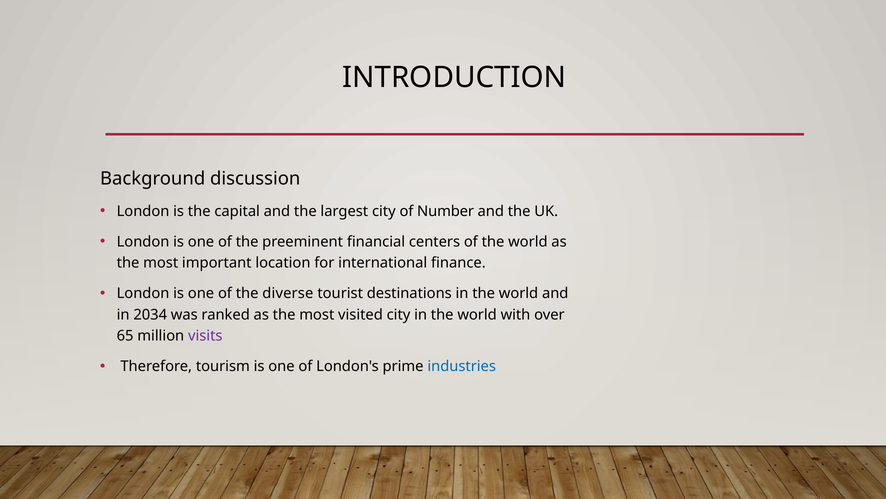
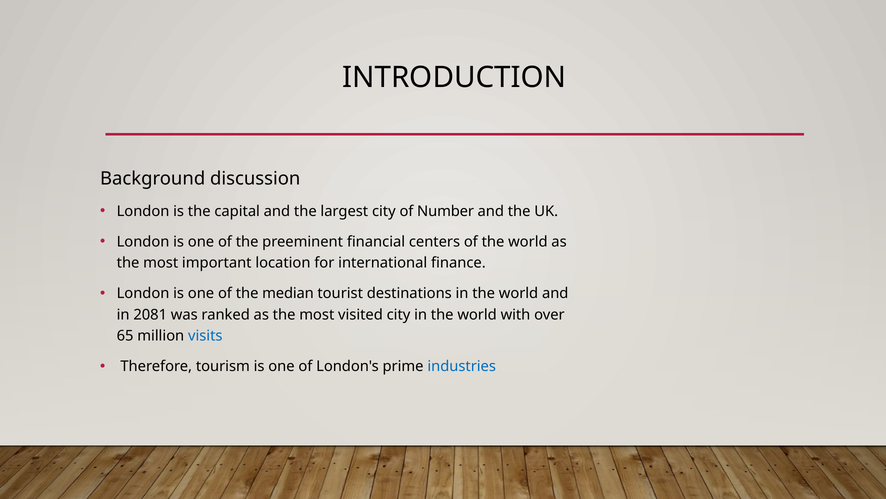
diverse: diverse -> median (288, 293)
2034: 2034 -> 2081 (150, 314)
visits colour: purple -> blue (205, 336)
